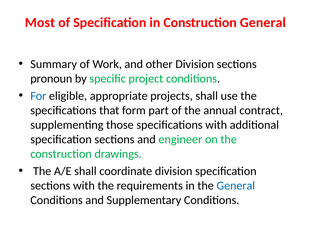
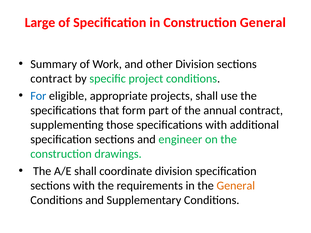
Most: Most -> Large (40, 22)
pronoun: pronoun -> contract (51, 79)
General colour: blue -> orange (236, 186)
